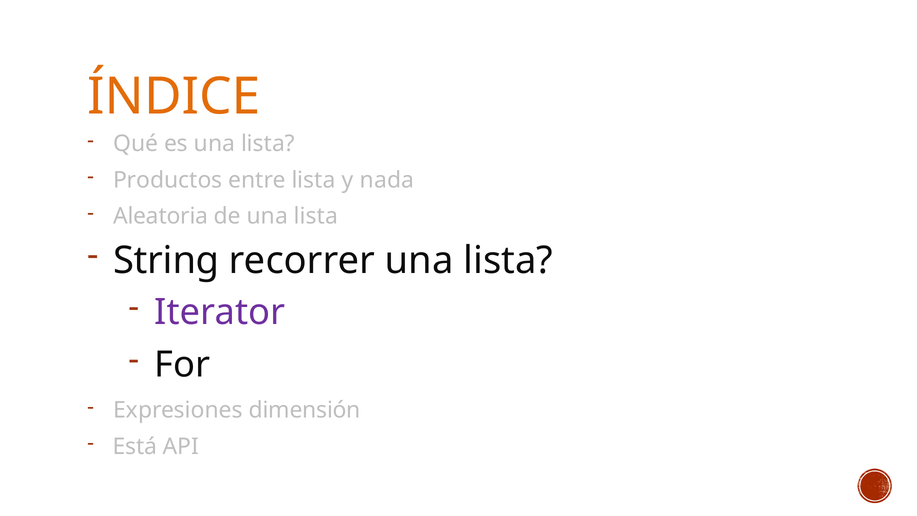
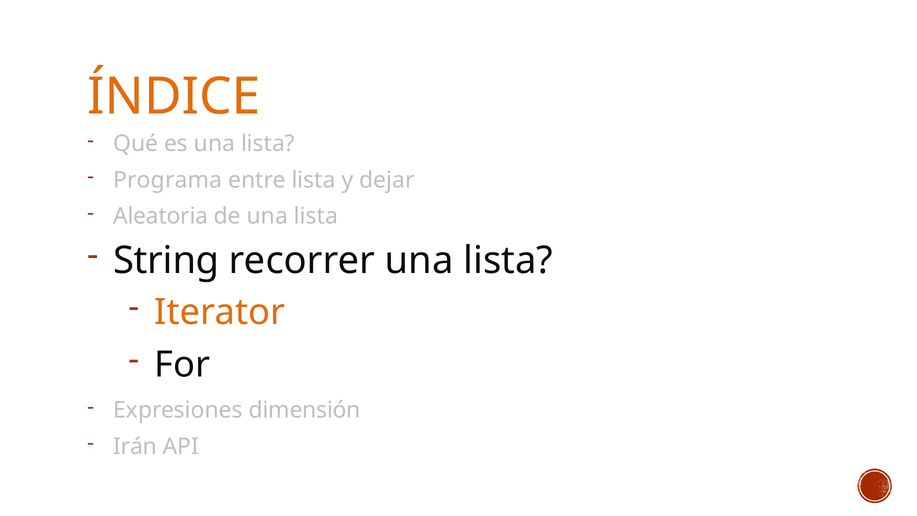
Productos: Productos -> Programa (168, 180)
nada: nada -> dejar (387, 180)
Iterator colour: purple -> orange (220, 312)
Está: Está -> Irán (135, 446)
